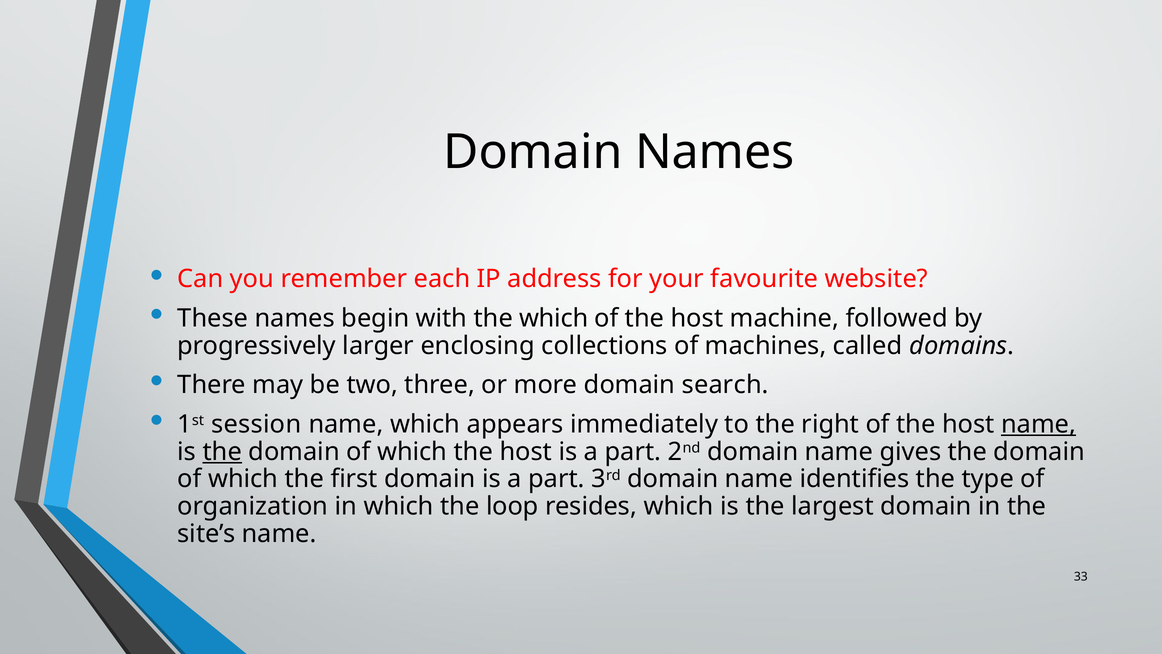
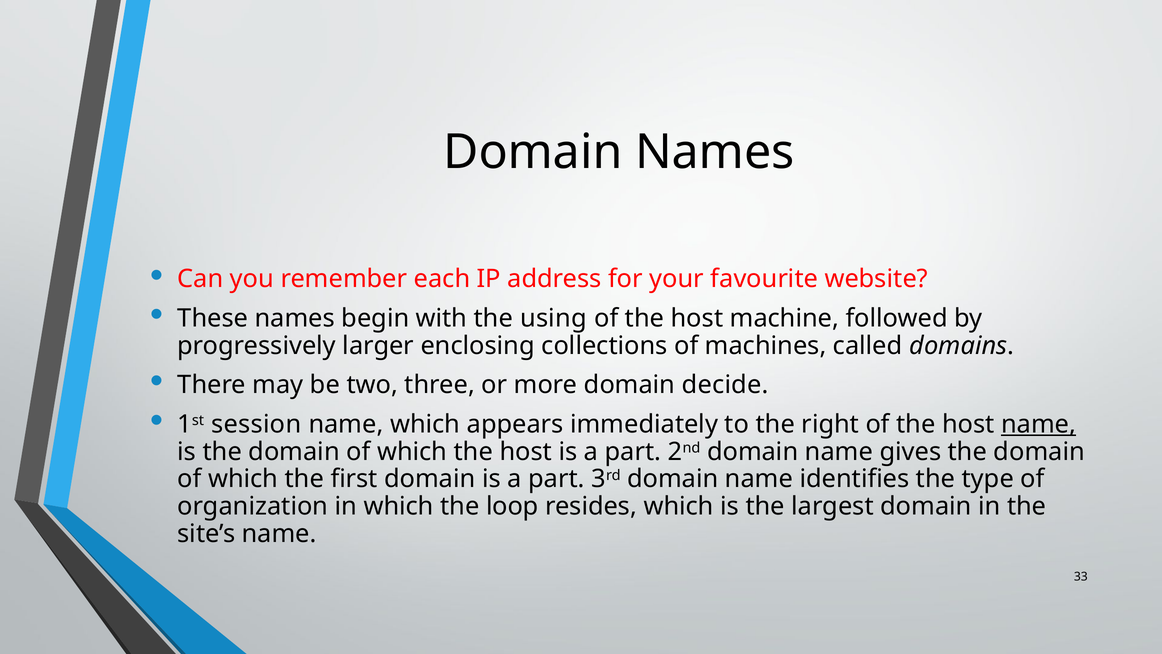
the which: which -> using (553, 318)
search: search -> decide (725, 385)
the underline: present -> none (222, 451)
